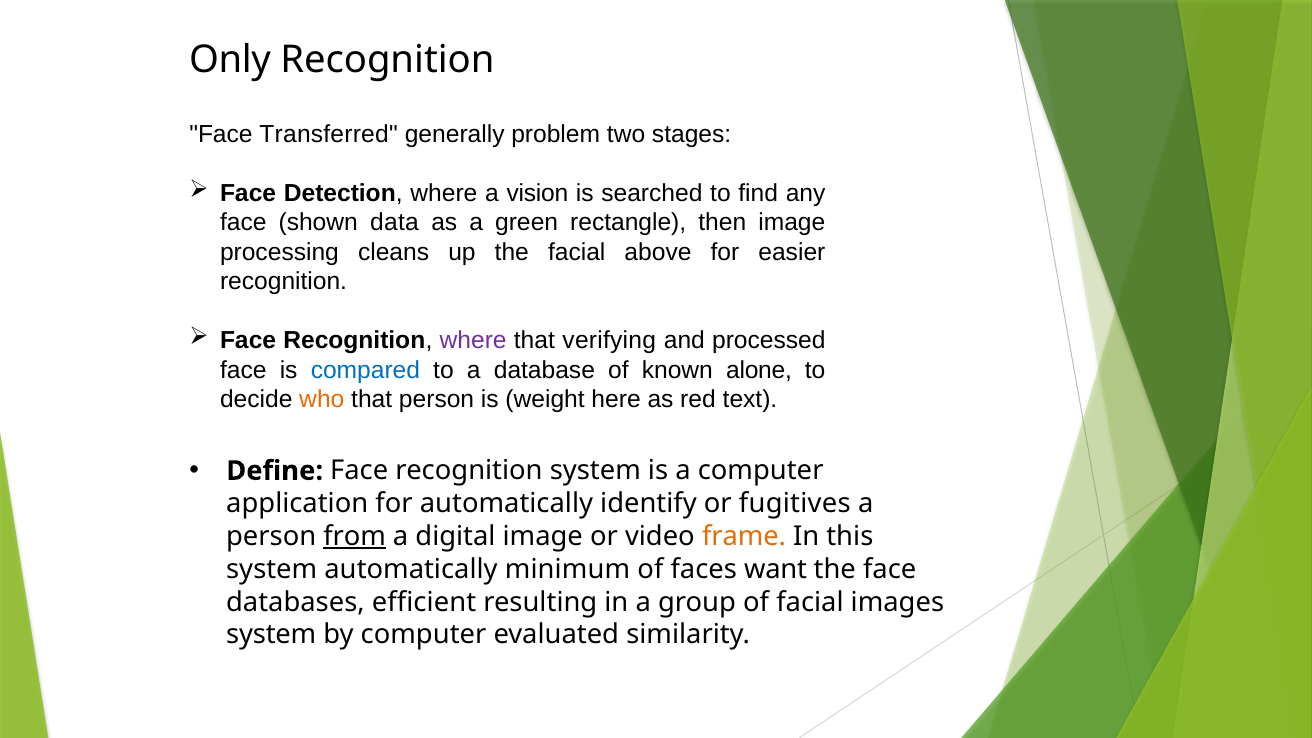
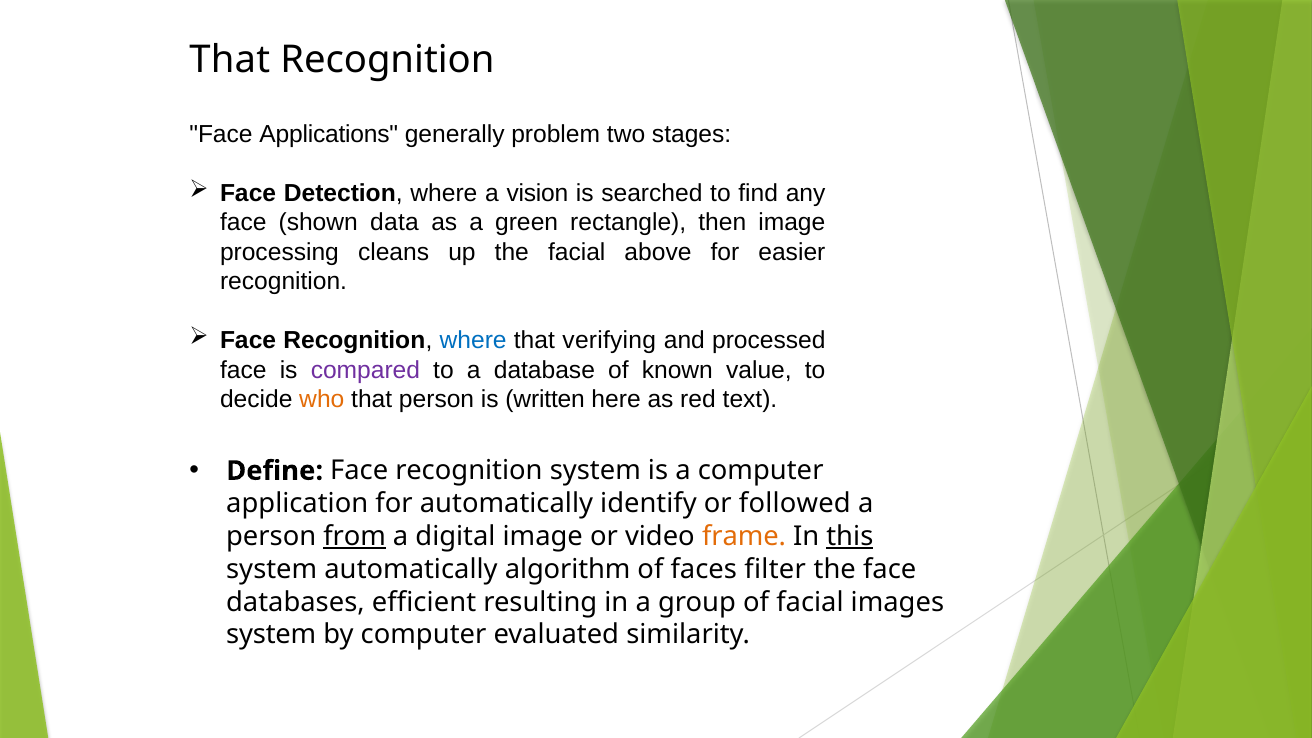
Only: Only -> That (230, 60)
Transferred: Transferred -> Applications (329, 134)
where colour: purple -> blue (473, 341)
compared colour: blue -> purple (365, 370)
alone: alone -> value (759, 370)
weight: weight -> written (545, 400)
fugitives: fugitives -> followed (795, 504)
this underline: none -> present (850, 536)
minimum: minimum -> algorithm (568, 569)
want: want -> filter (775, 569)
